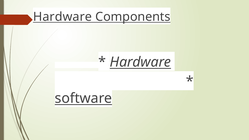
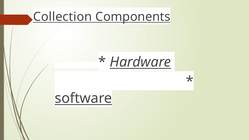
Hardware: Hardware -> Collection (63, 17)
